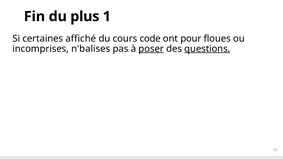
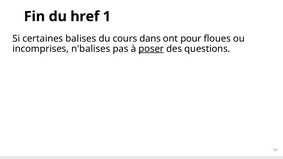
plus: plus -> href (85, 16)
affiché: affiché -> balises (81, 39)
code: code -> dans (150, 39)
questions underline: present -> none (207, 49)
